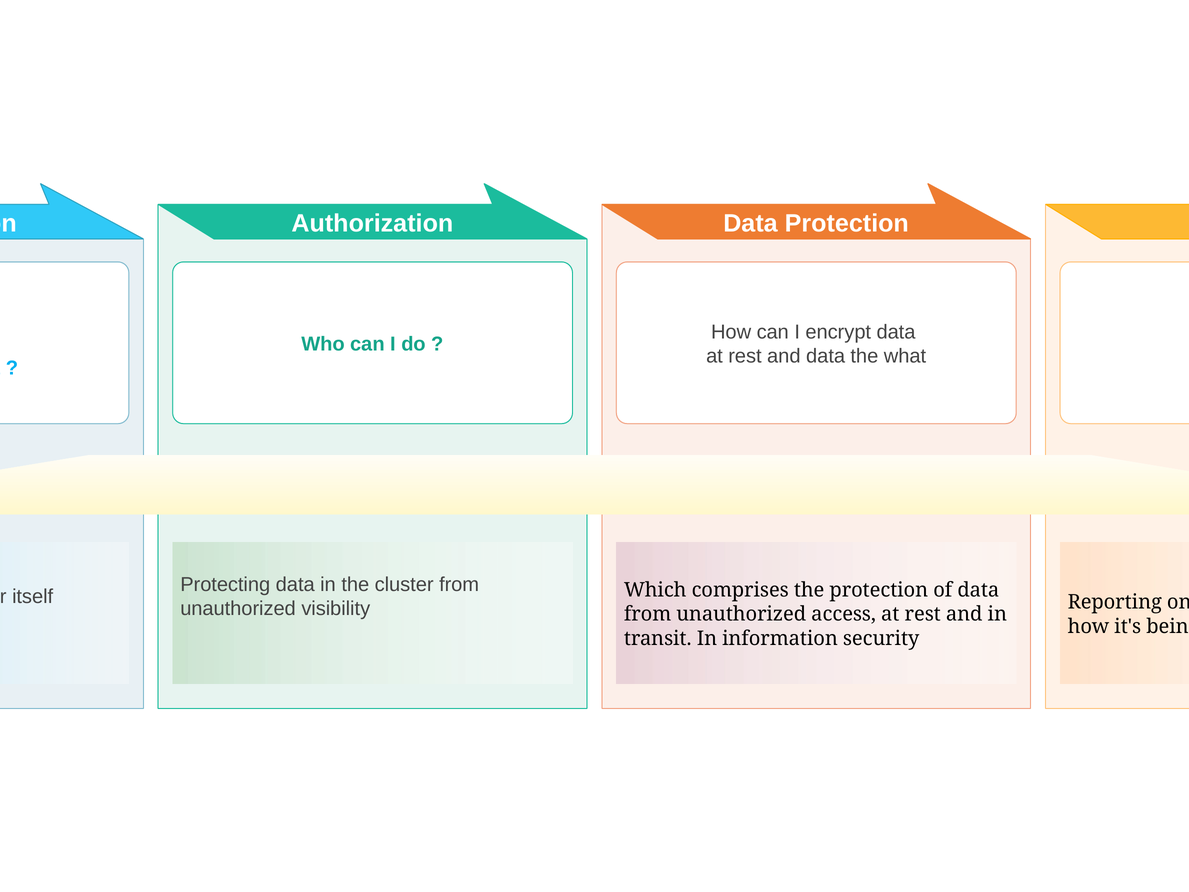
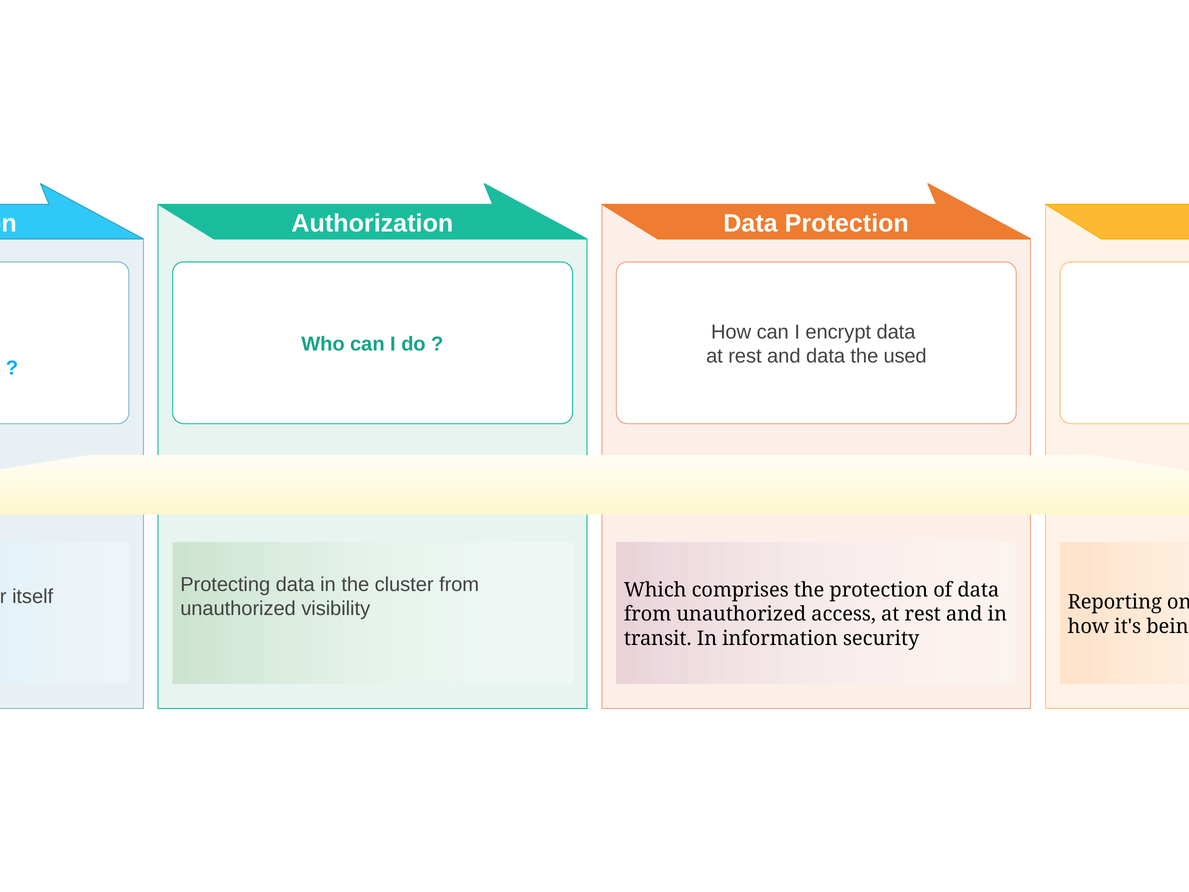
the what: what -> used (905, 356)
